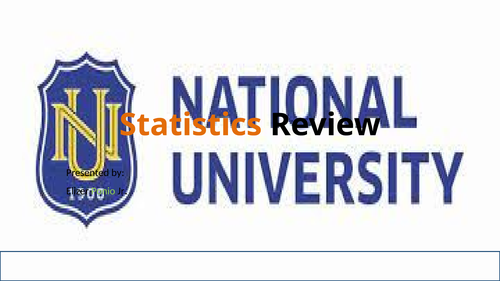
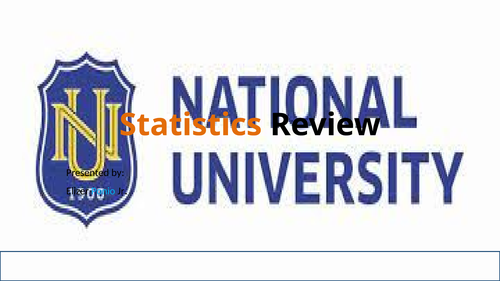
Ponio colour: light green -> light blue (103, 191)
